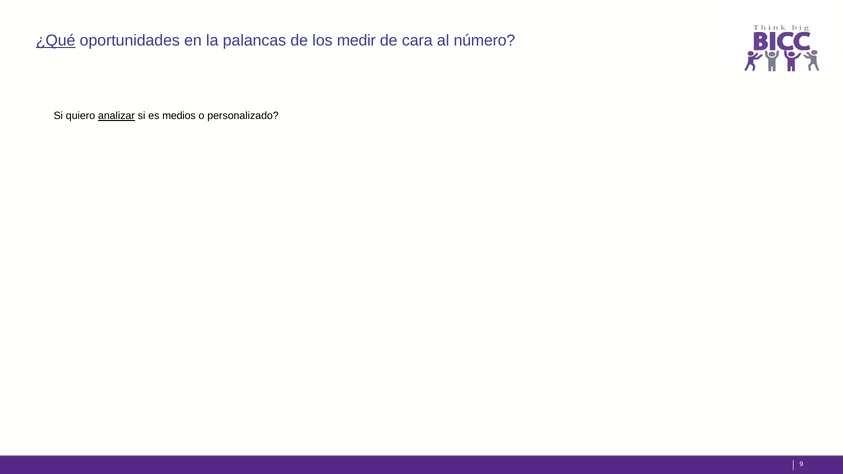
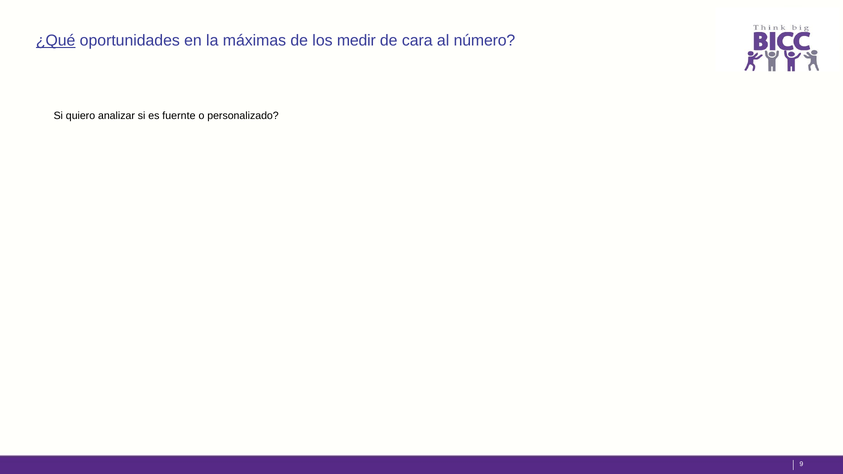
palancas: palancas -> máximas (254, 41)
analizar underline: present -> none (116, 116)
medios: medios -> fuernte (179, 116)
